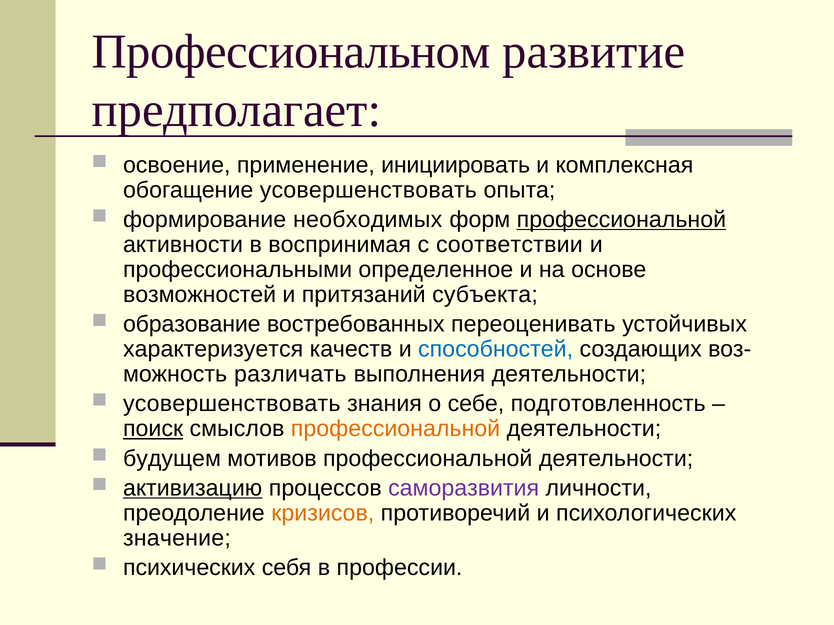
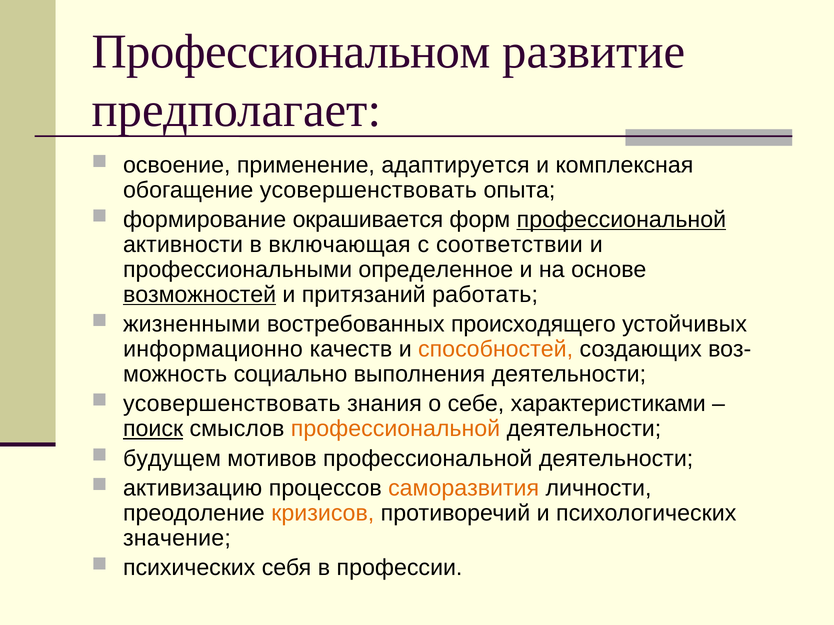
инициировать: инициировать -> адаптируется (456, 165)
необходимых: необходимых -> окрашивается (368, 220)
воспринимая: воспринимая -> включающая (340, 245)
возможностей underline: none -> present (200, 295)
субъекта: субъекта -> работать (485, 295)
образование: образование -> жизненными (192, 324)
переоценивать: переоценивать -> происходящего (533, 324)
характеризуется: характеризуется -> информационно (213, 349)
способностей colour: blue -> orange (496, 349)
различать: различать -> социально (290, 375)
подготовленность: подготовленность -> характеристиками (608, 404)
активизацию underline: present -> none (193, 488)
саморазвития colour: purple -> orange (464, 488)
